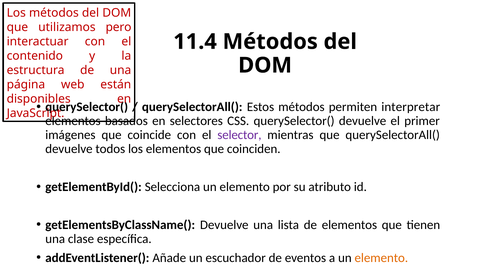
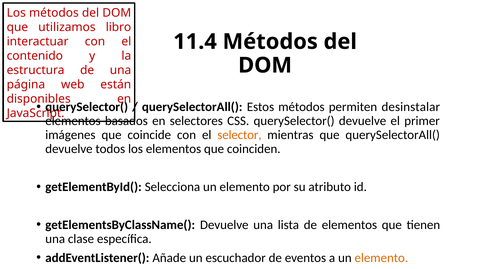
pero: pero -> libro (118, 27)
interpretar: interpretar -> desinstalar (411, 107)
selector colour: purple -> orange (239, 135)
